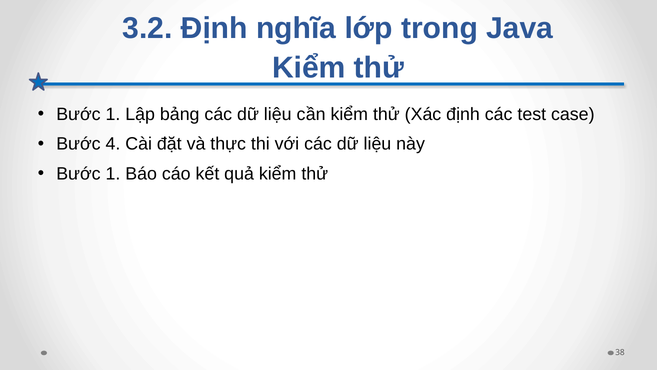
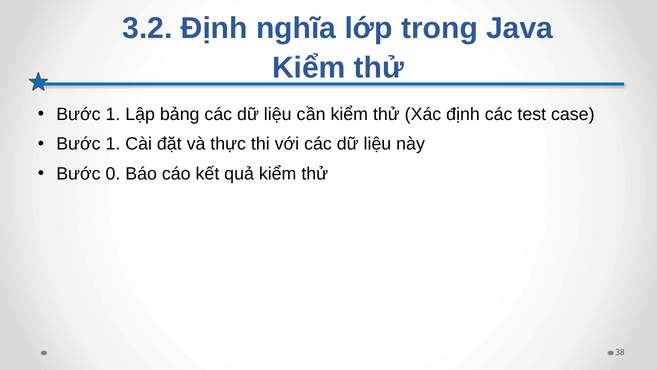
4: 4 -> 1 (113, 144)
1: 1 -> 0 (113, 173)
